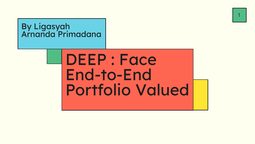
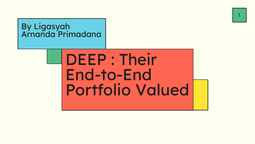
Face: Face -> Their (138, 60)
